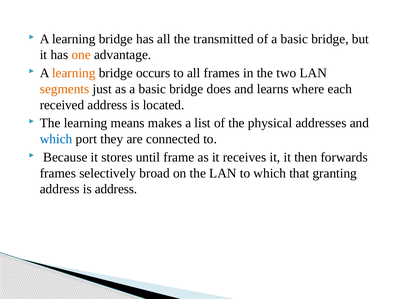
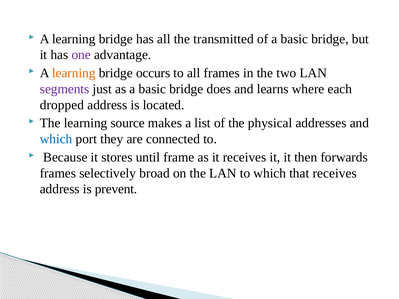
one colour: orange -> purple (81, 55)
segments colour: orange -> purple (65, 89)
received: received -> dropped (62, 105)
means: means -> source (128, 123)
that granting: granting -> receives (335, 173)
is address: address -> prevent (116, 189)
